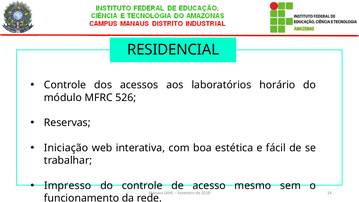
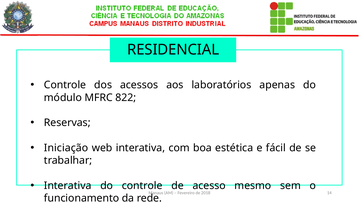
horário: horário -> apenas (277, 85)
526: 526 -> 822 (126, 98)
Impresso: Impresso -> Interativa (68, 186)
